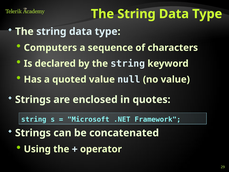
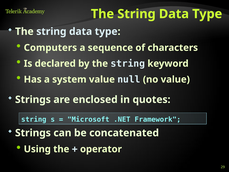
quoted: quoted -> system (69, 79)
